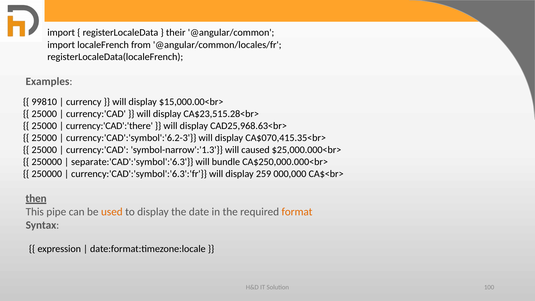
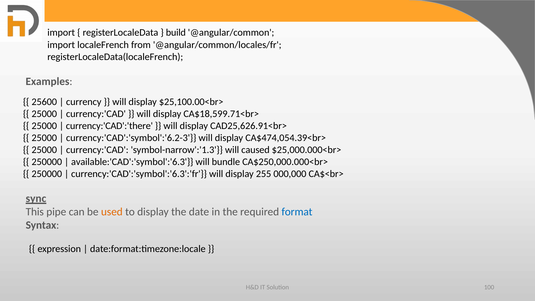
their: their -> build (176, 33)
99810: 99810 -> 25600 (44, 102)
$15,000.00<br>: $15,000.00<br> -> $25,100.00<br> (191, 102)
CA$23,515.28<br>: CA$23,515.28<br> -> CA$18,599.71<br> (221, 114)
CAD25,968.63<br>: CAD25,968.63<br> -> CAD25,626.91<br> (249, 126)
CA$070,415.35<br>: CA$070,415.35<br> -> CA$474,054.39<br> (286, 138)
separate:'CAD':'symbol':'6.3: separate:'CAD':'symbol':'6.3 -> available:'CAD':'symbol':'6.3 (132, 162)
259: 259 -> 255 (264, 174)
then: then -> sync (36, 198)
format colour: orange -> blue (297, 212)
